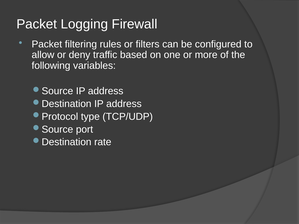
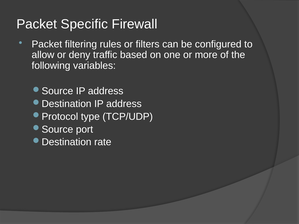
Logging: Logging -> Specific (84, 24)
